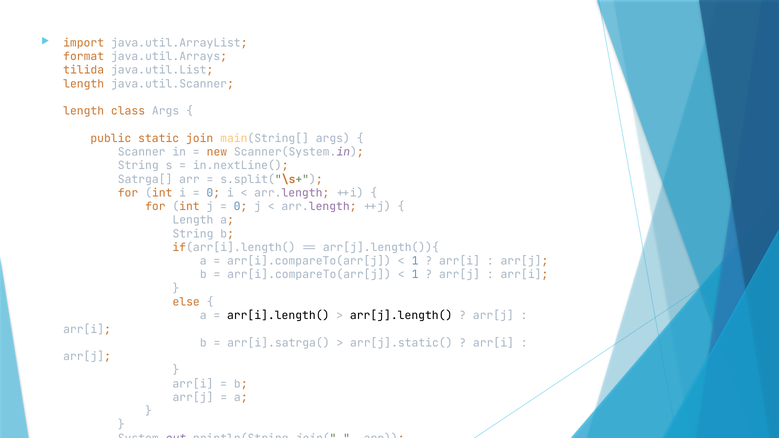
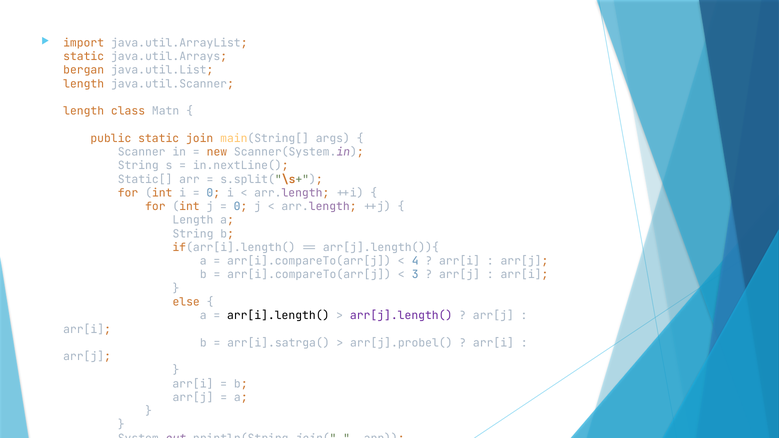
format: format -> static (84, 57)
tilida: tilida -> bergan (84, 70)
class Args: Args -> Matn (166, 111)
Satrga[: Satrga[ -> Static[ (145, 179)
1: 1 -> 4 (415, 261)
1: 1 -> 3 (415, 275)
arr[j].length( colour: black -> purple (401, 316)
arr[j].static(: arr[j].static( -> arr[j].probel( (401, 343)
